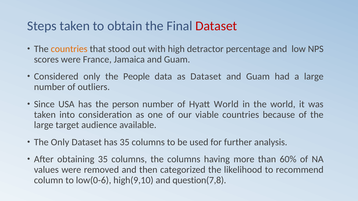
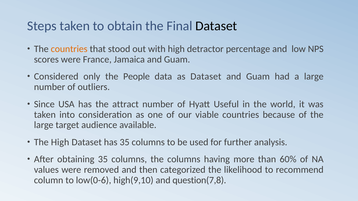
Dataset colour: red -> black (216, 26)
person: person -> attract (125, 104)
Hyatt World: World -> Useful (226, 104)
The Only: Only -> High (60, 142)
